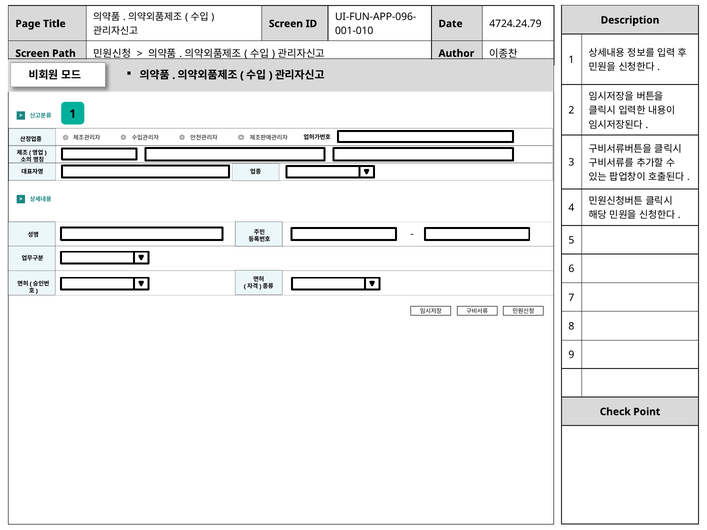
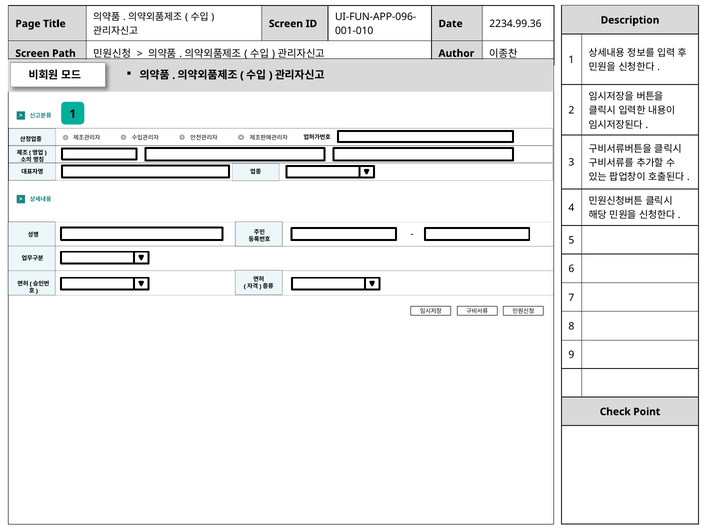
4724.24.79: 4724.24.79 -> 2234.99.36 (515, 24)
